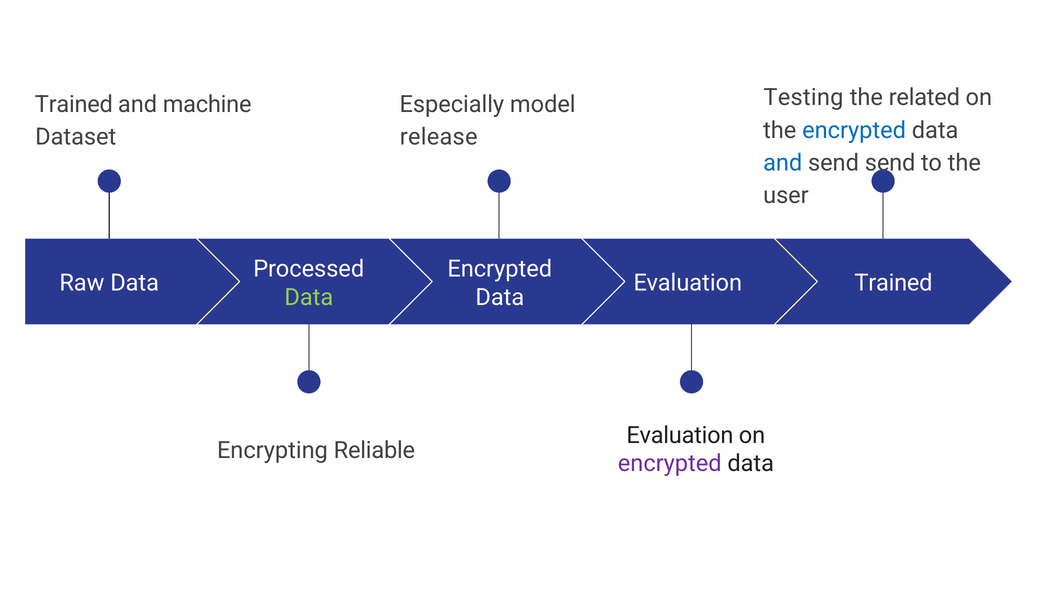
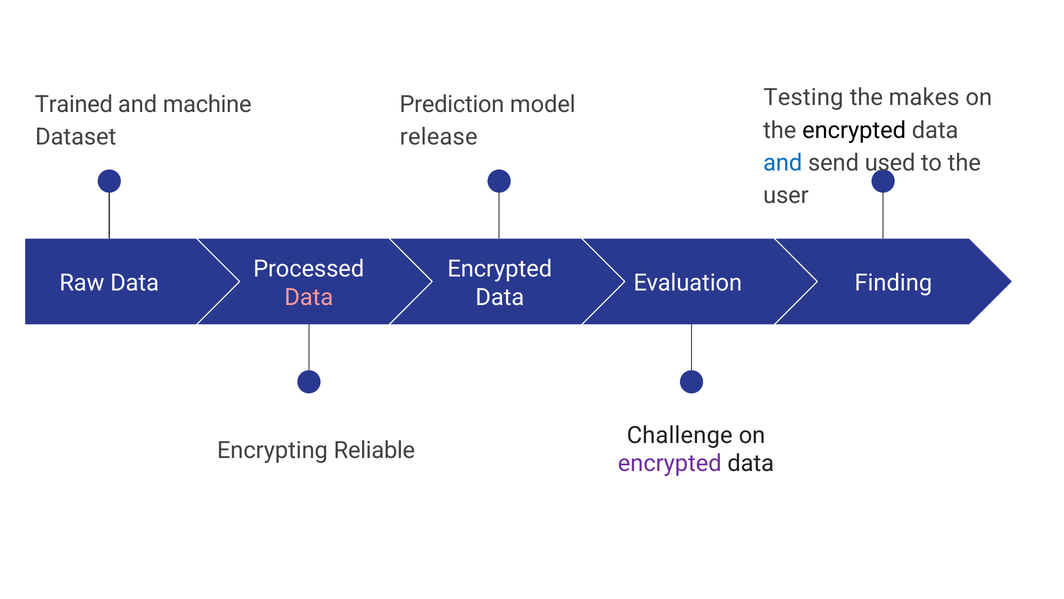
related: related -> makes (924, 98)
Especially: Especially -> Prediction (452, 104)
encrypted colour: blue -> black (854, 130)
send send: send -> used (890, 163)
Trained: Trained -> Finding (893, 283)
Data colour: light green -> pink (309, 297)
Evaluation: Evaluation -> Challenge (680, 435)
